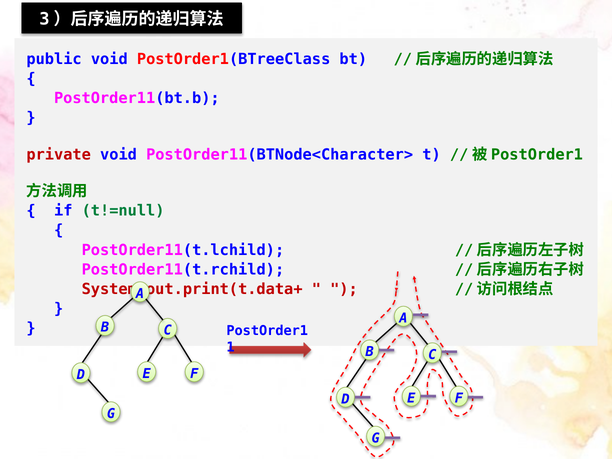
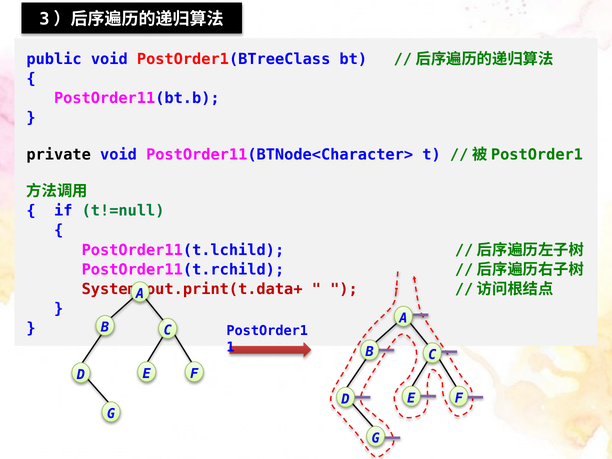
private colour: red -> black (59, 155)
